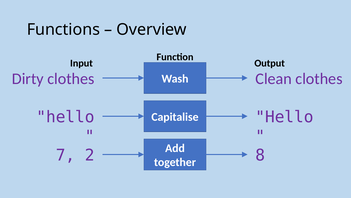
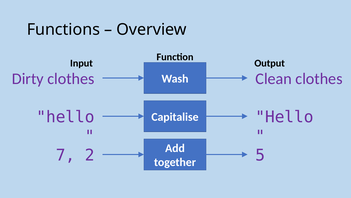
8: 8 -> 5 (260, 155)
